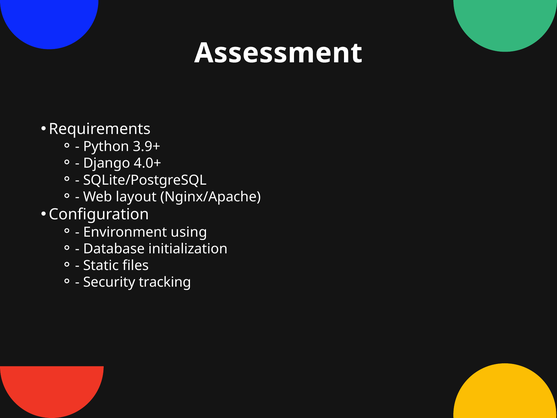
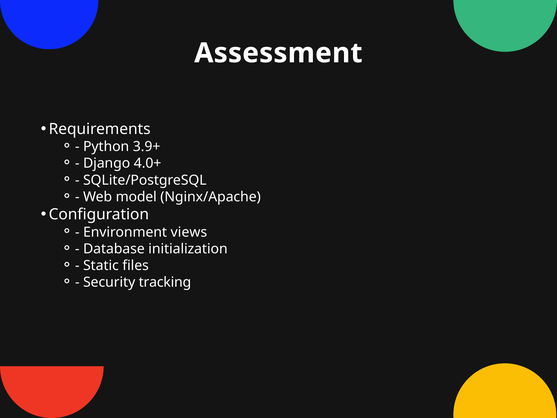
layout: layout -> model (136, 197)
using: using -> views (189, 232)
